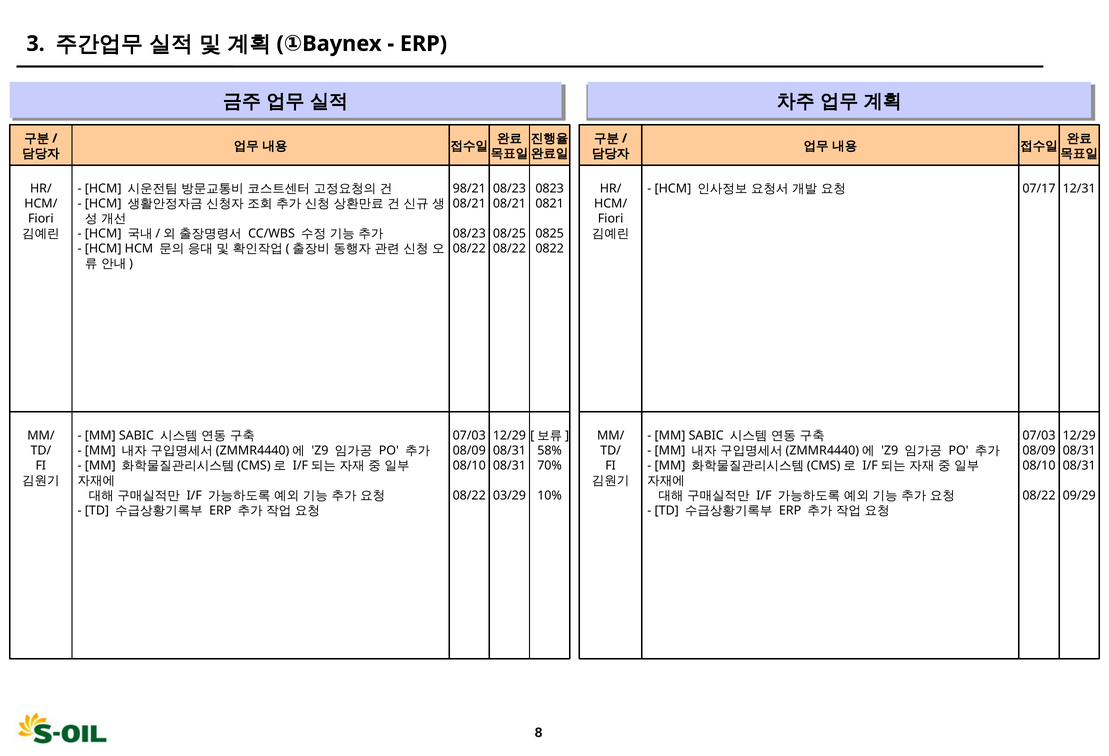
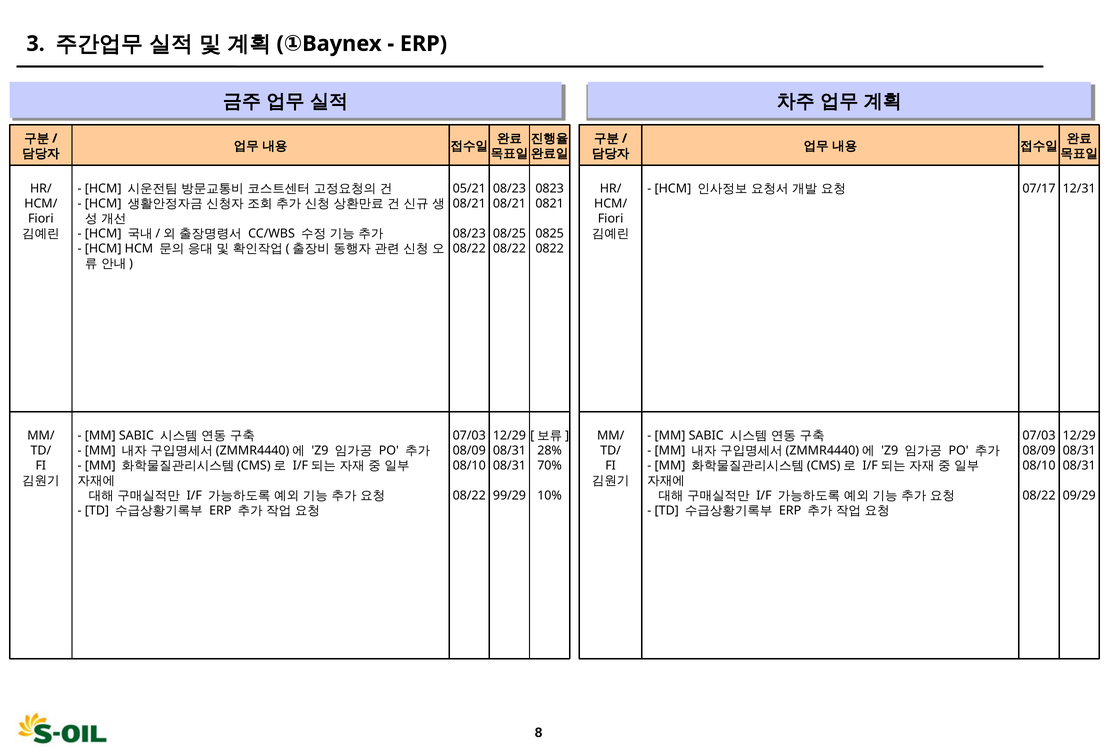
98/21: 98/21 -> 05/21 (469, 188)
58%: 58% -> 28% (550, 450)
03/29: 03/29 -> 99/29 (509, 495)
